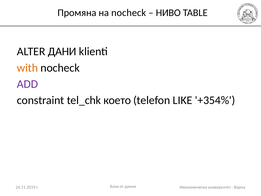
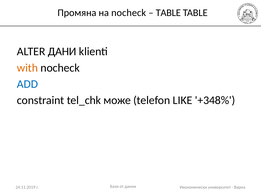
НИВО: НИВО -> TABLE (168, 13)
ADD colour: purple -> blue (27, 84)
което: което -> може (117, 100)
+354%: +354% -> +348% (215, 100)
